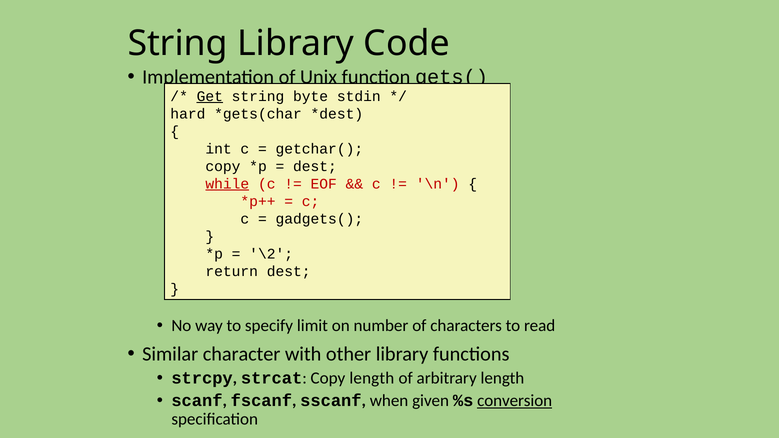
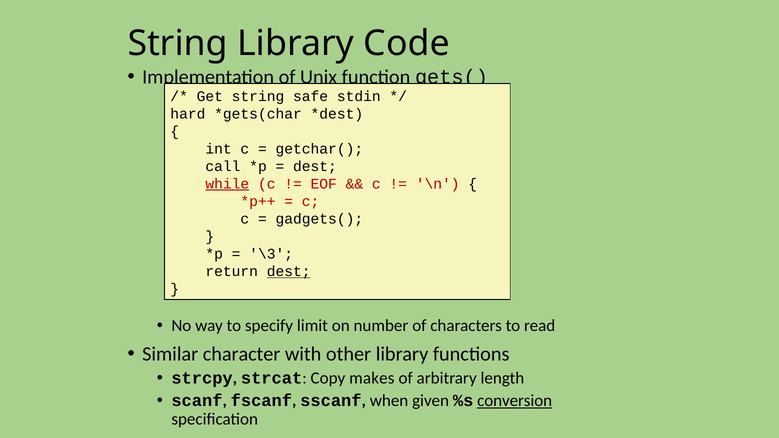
Get underline: present -> none (210, 96)
byte: byte -> safe (311, 96)
copy: copy -> call (223, 166)
\2: \2 -> \3 (271, 254)
dest underline: none -> present (289, 272)
Copy length: length -> makes (372, 378)
